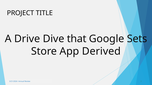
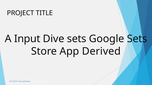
Drive: Drive -> Input (27, 39)
Dive that: that -> sets (77, 39)
